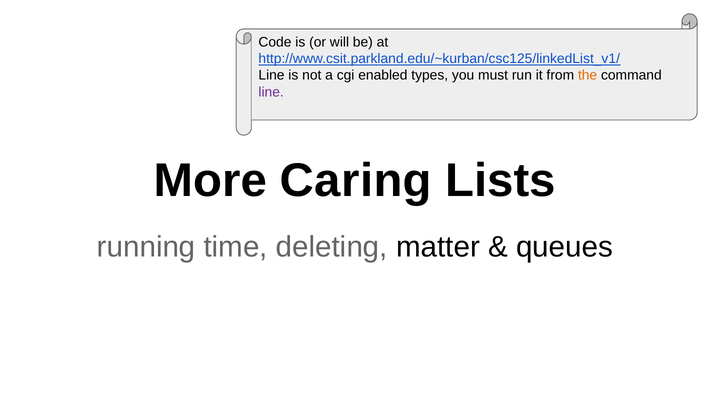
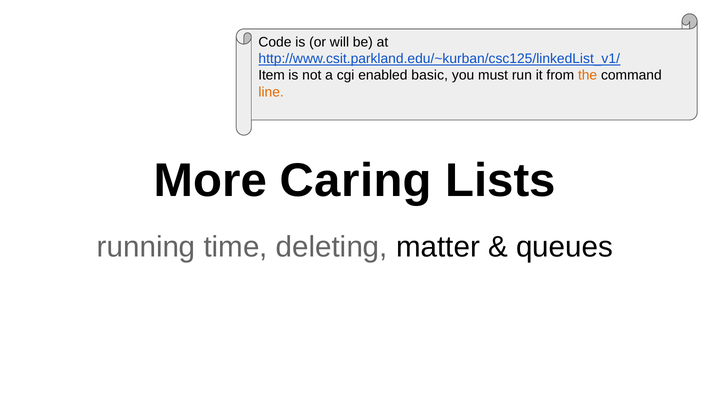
Line: Line -> Item (272, 75)
types: types -> basic (430, 75)
line colour: purple -> orange (271, 92)
